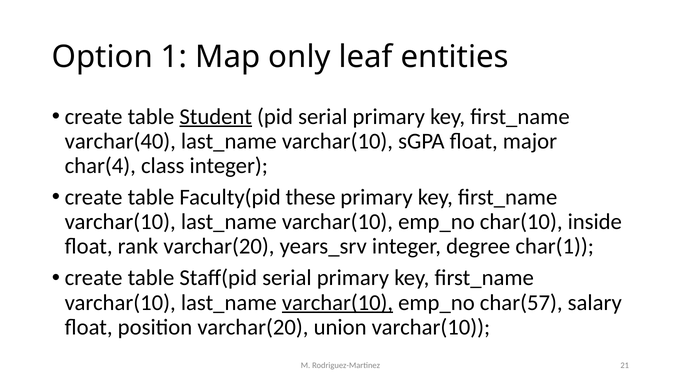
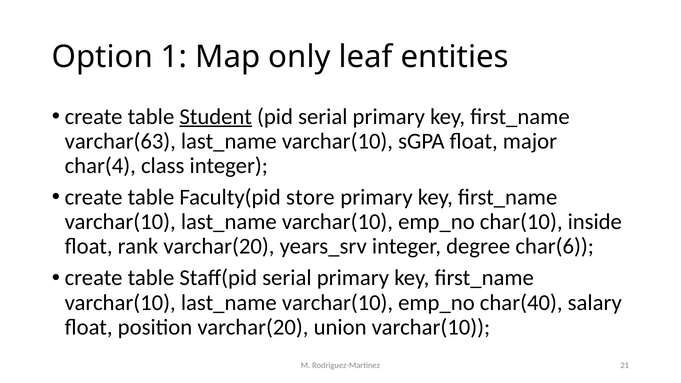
varchar(40: varchar(40 -> varchar(63 (120, 141)
these: these -> store (310, 197)
char(1: char(1 -> char(6 (555, 246)
varchar(10 underline: present -> none (337, 303)
char(57: char(57 -> char(40 (521, 303)
